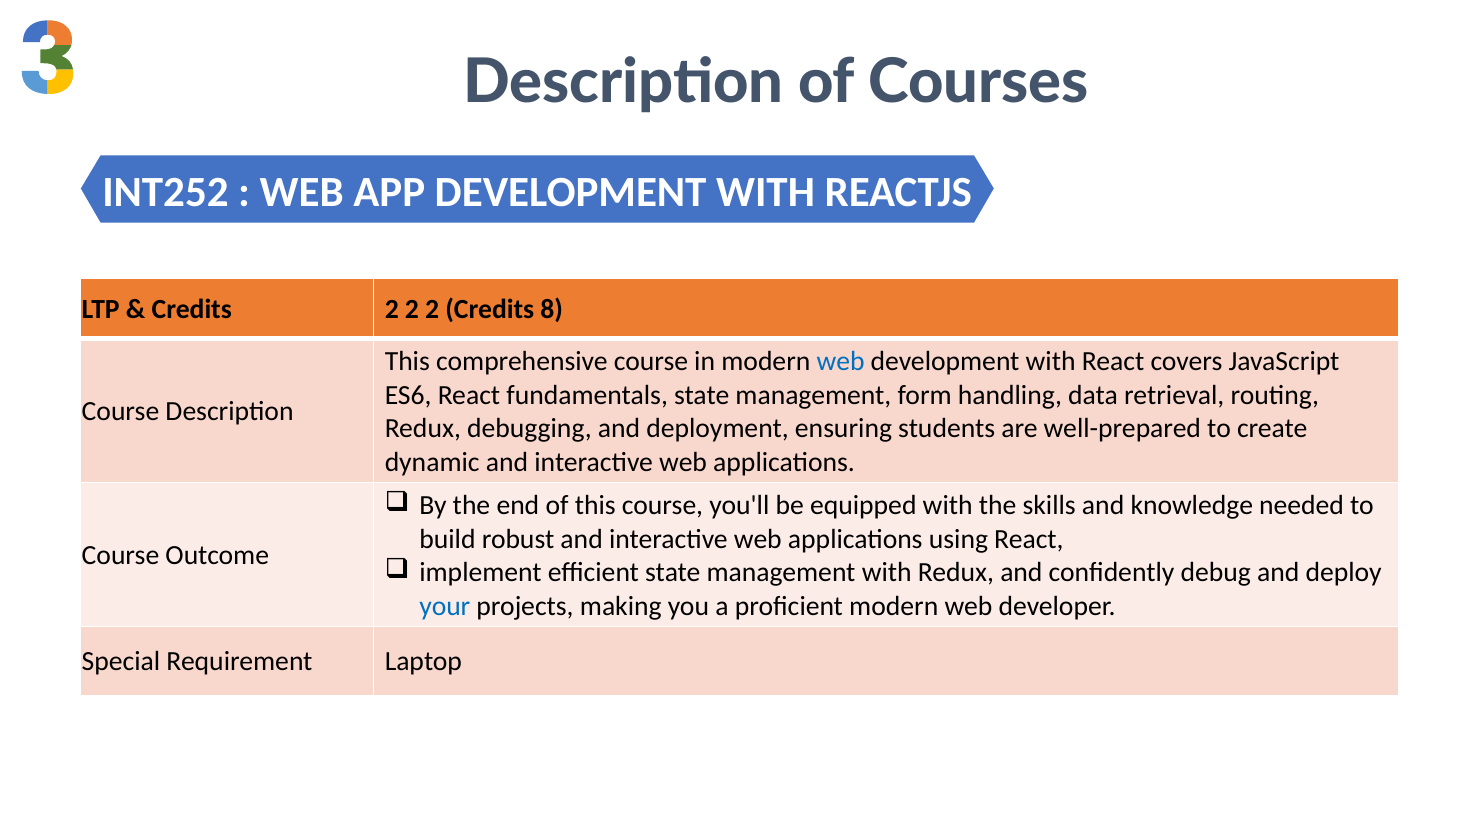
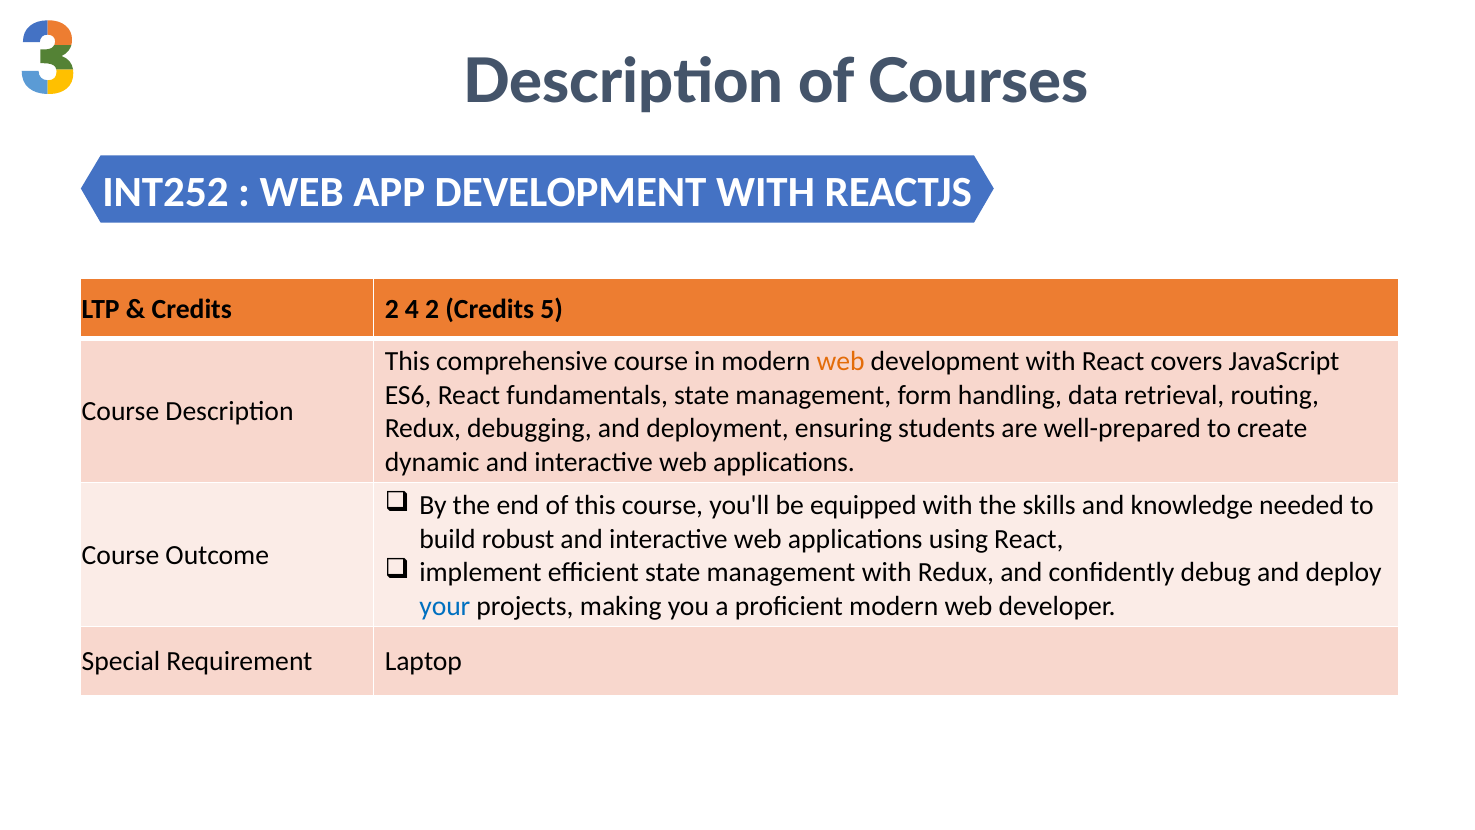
Credits 2 2: 2 -> 4 (412, 309)
8: 8 -> 5 (552, 309)
web colour: blue -> orange (841, 361)
